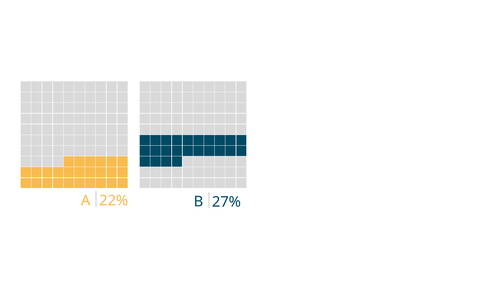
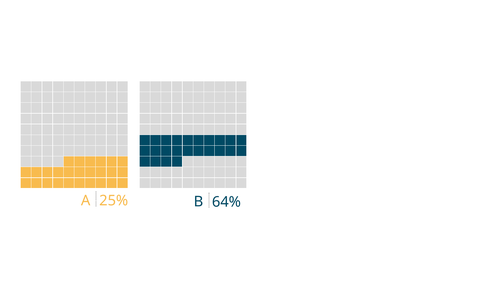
A 27%: 27% -> 64% (226, 202)
22%: 22% -> 25% (114, 201)
